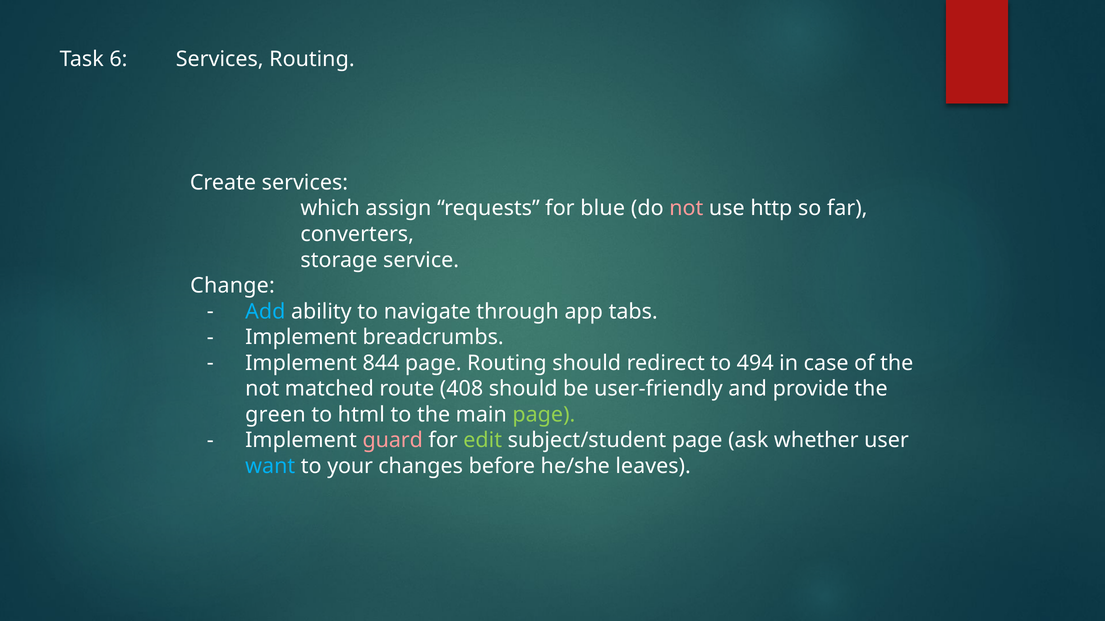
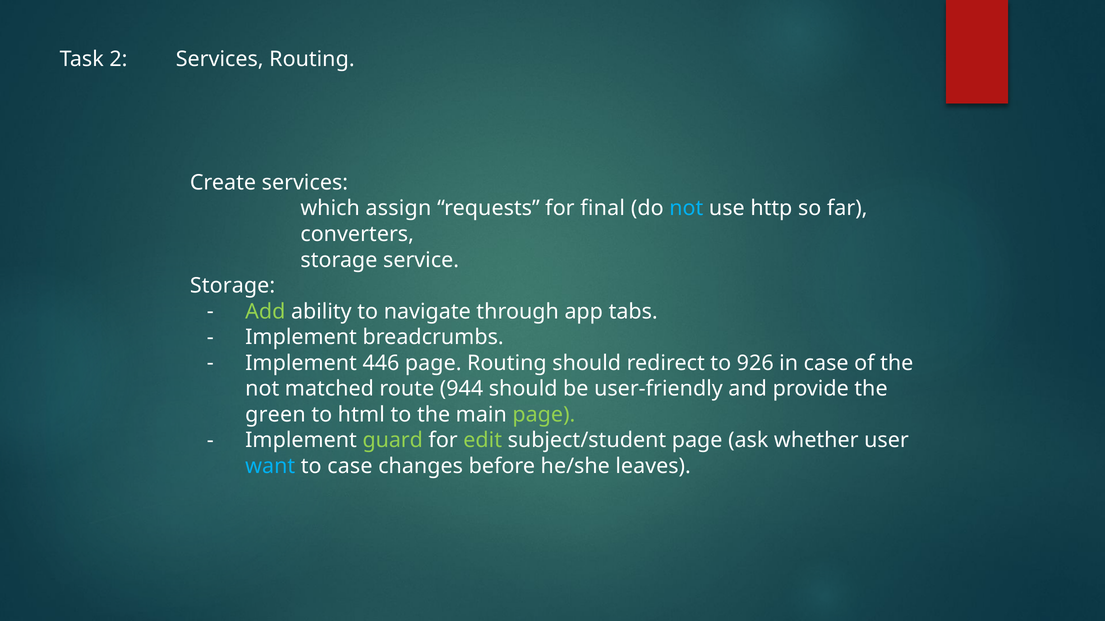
6: 6 -> 2 (118, 59)
blue: blue -> final (603, 209)
not colour: pink -> light blue (686, 209)
Change: Change -> Storage (233, 286)
Add colour: light blue -> light green (265, 312)
844: 844 -> 446 (381, 363)
494: 494 -> 926 (755, 363)
408: 408 -> 944 (462, 389)
guard colour: pink -> light green (393, 441)
to your: your -> case (350, 467)
